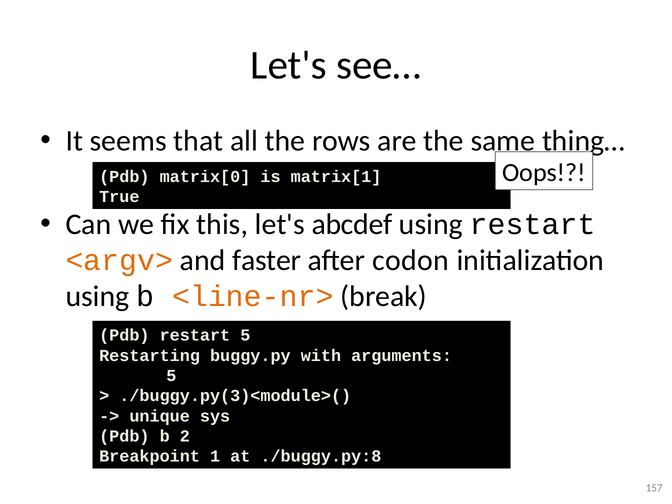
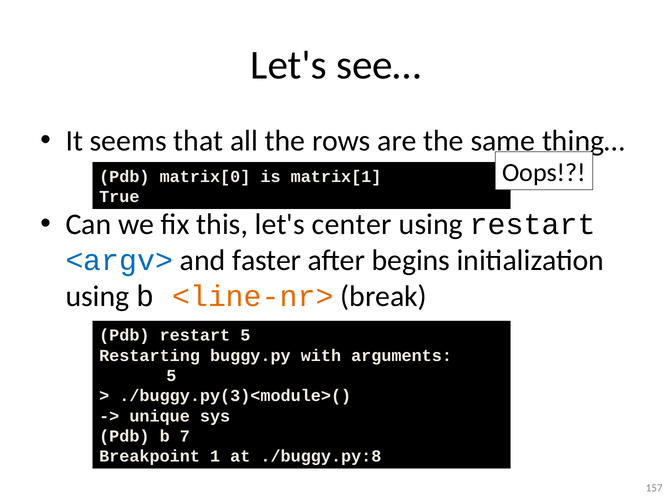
abcdef: abcdef -> center (352, 225)
<argv> colour: orange -> blue (119, 260)
codon: codon -> begins (411, 260)
2: 2 -> 7 (185, 436)
